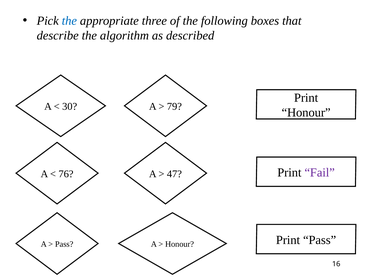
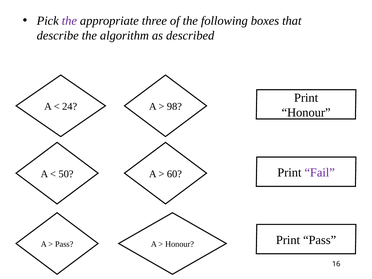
the colour: blue -> purple (69, 21)
30: 30 -> 24 (70, 107)
79: 79 -> 98 (174, 107)
76: 76 -> 50 (66, 174)
47: 47 -> 60 (174, 174)
